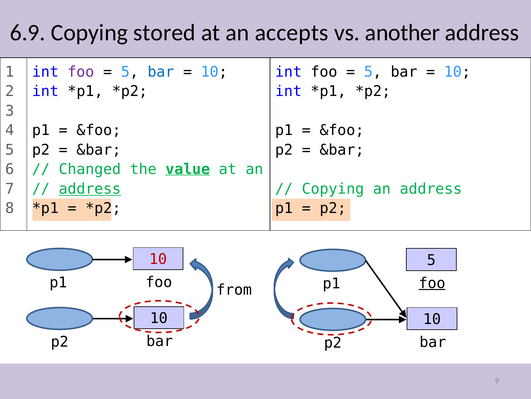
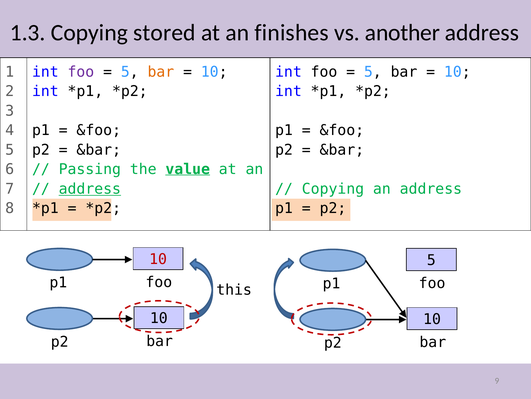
6.9: 6.9 -> 1.3 (28, 33)
accepts: accepts -> finishes (292, 33)
bar colour: blue -> orange (161, 72)
Changed: Changed -> Passing (90, 169)
foo underline: present -> none (432, 283)
from: from -> this (234, 289)
